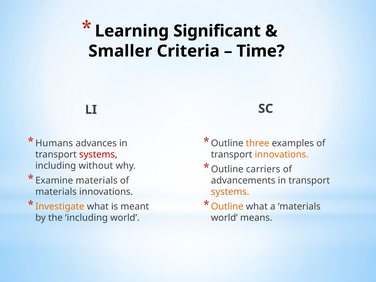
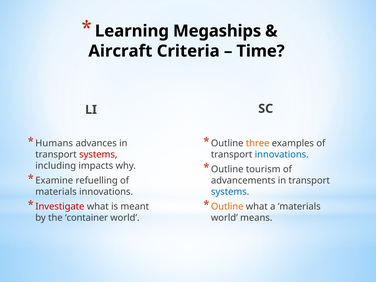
Significant: Significant -> Megaships (217, 31)
Smaller: Smaller -> Aircraft (120, 51)
innovations colour: orange -> blue (282, 155)
without: without -> impacts (96, 166)
carriers: carriers -> tourism (263, 169)
Examine materials: materials -> refuelling (97, 181)
systems colour: orange -> blue (230, 192)
Investigate colour: orange -> red (60, 207)
the including: including -> container (87, 218)
